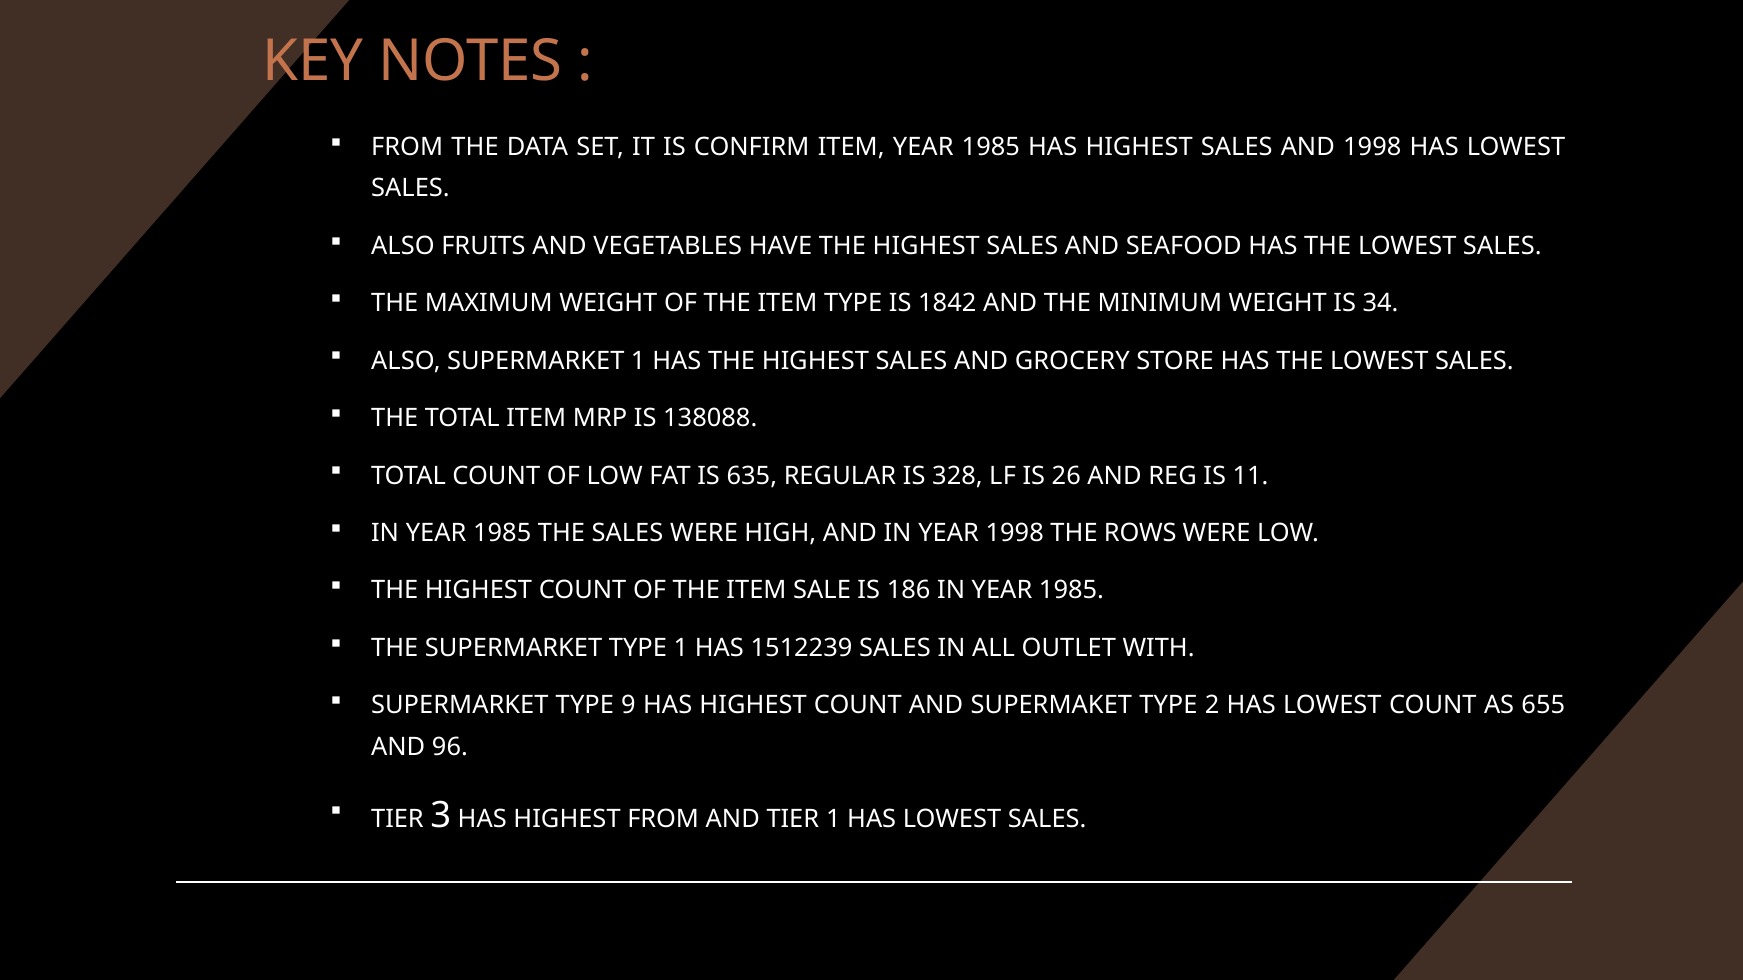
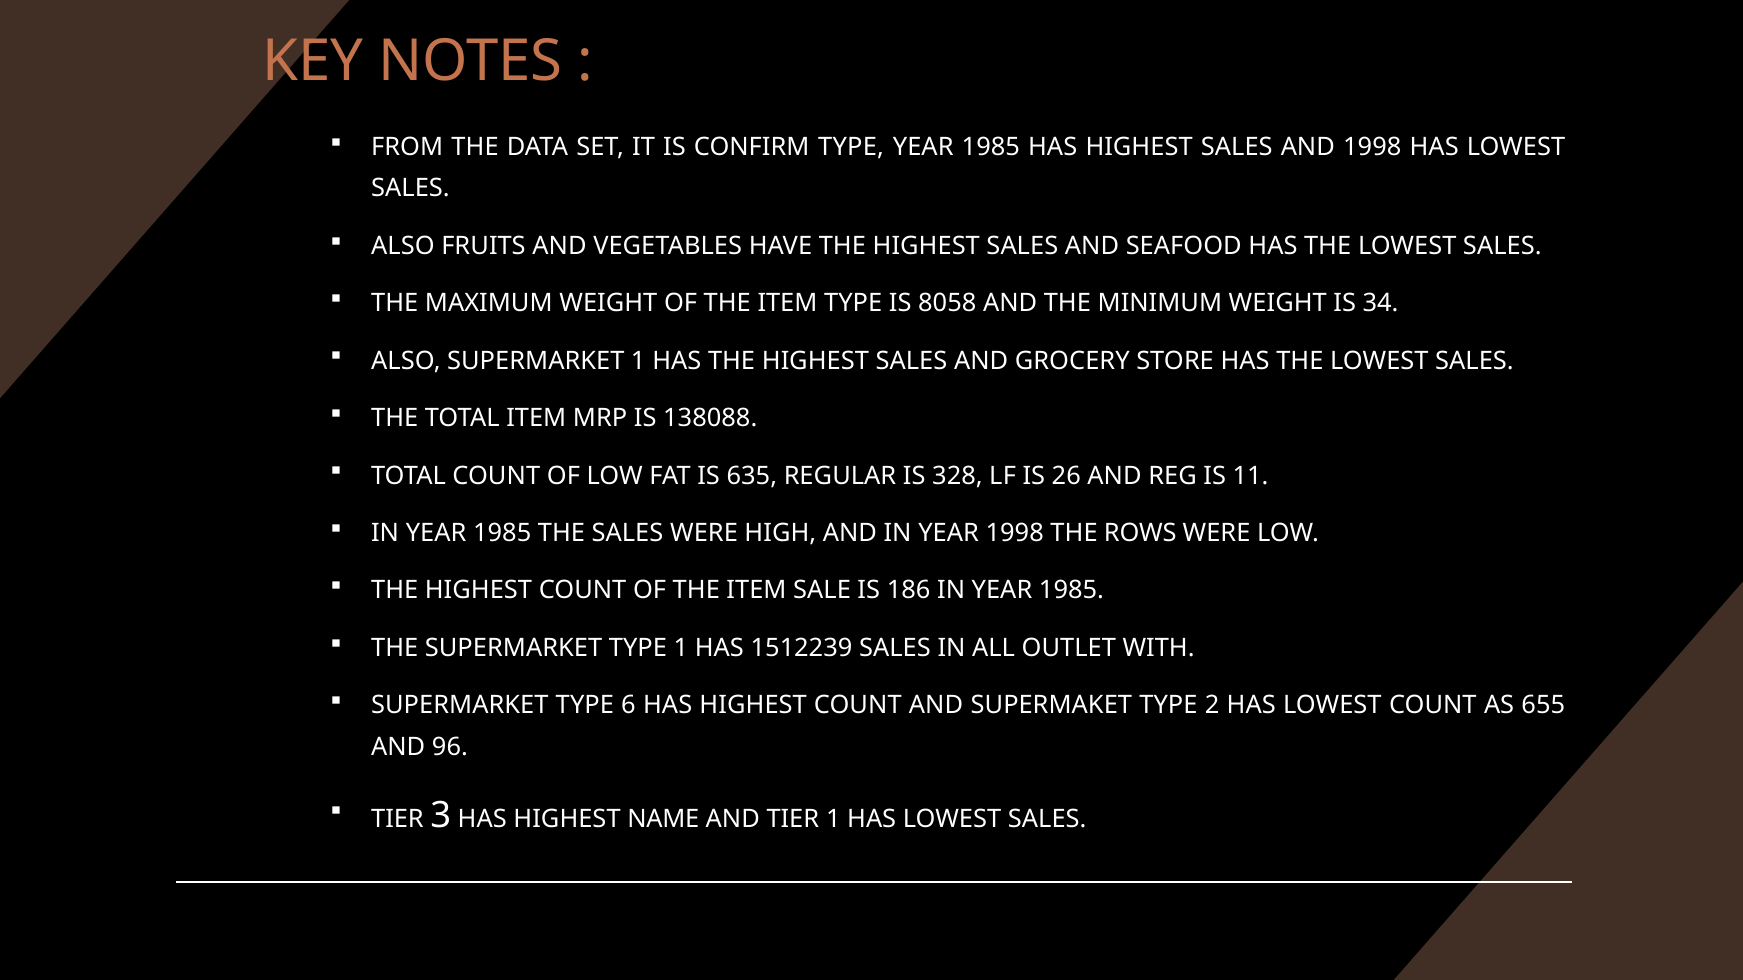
CONFIRM ITEM: ITEM -> TYPE (851, 147)
1842: 1842 -> 8058 (947, 303)
9: 9 -> 6 (628, 706)
HIGHEST FROM: FROM -> NAME (663, 820)
